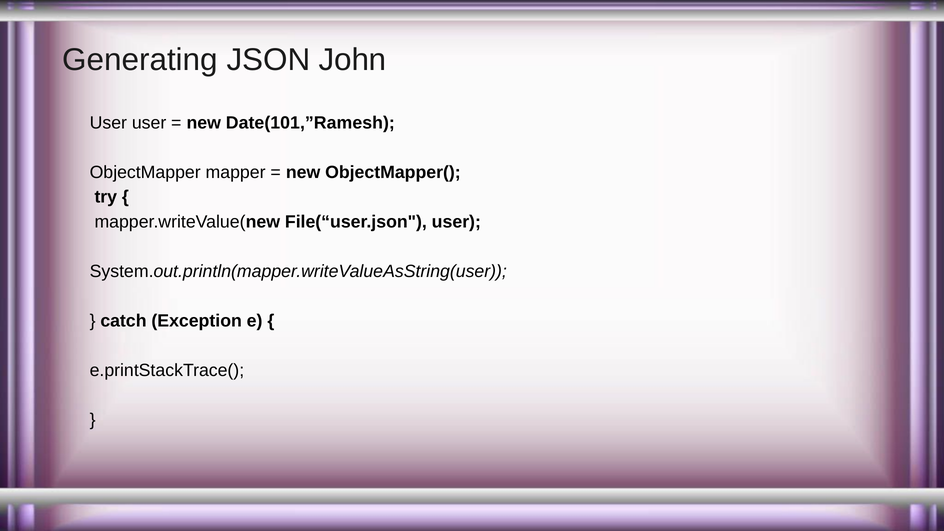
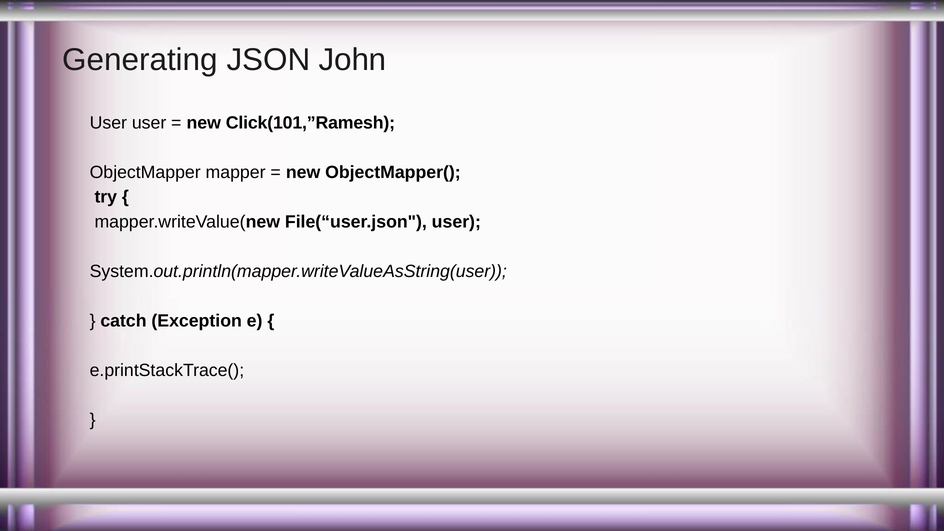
Date(101,”Ramesh: Date(101,”Ramesh -> Click(101,”Ramesh (310, 123)
